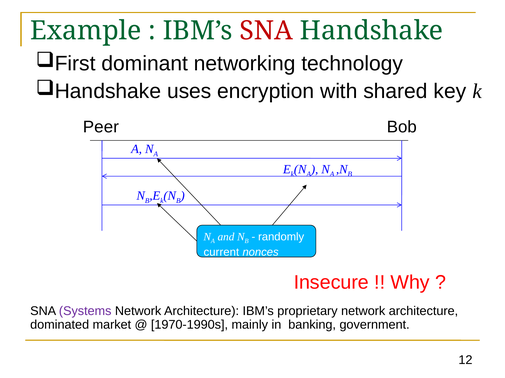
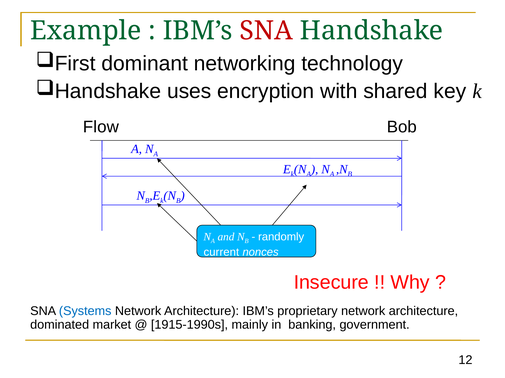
Peer: Peer -> Flow (101, 127)
Systems colour: purple -> blue (85, 312)
1970-1990s: 1970-1990s -> 1915-1990s (189, 325)
